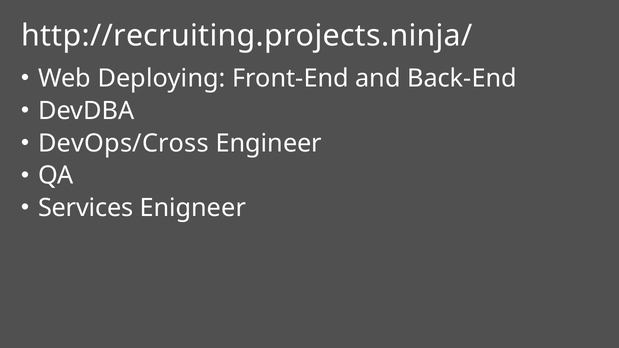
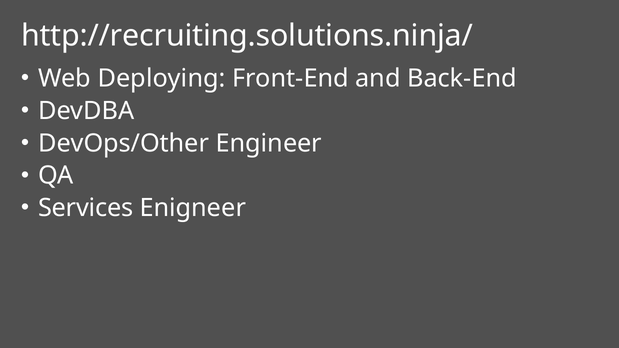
http://recruiting.projects.ninja/: http://recruiting.projects.ninja/ -> http://recruiting.solutions.ninja/ (247, 36)
DevOps/Cross: DevOps/Cross -> DevOps/Other (124, 143)
